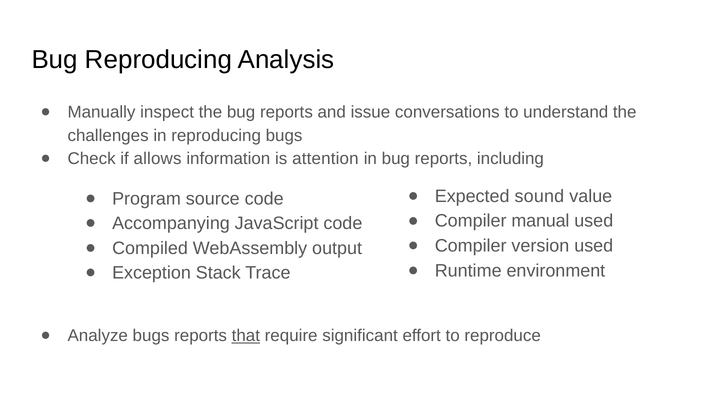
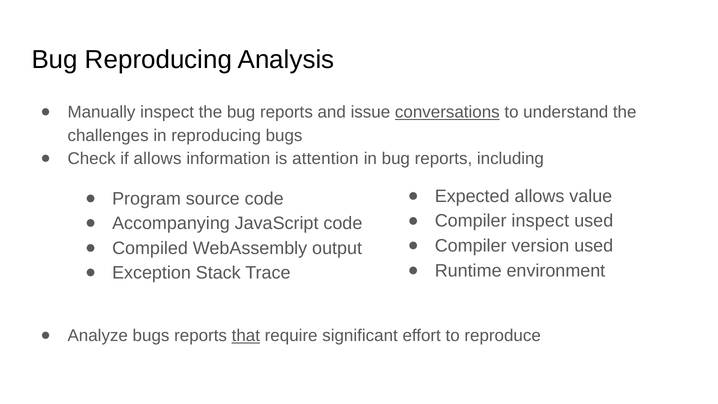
conversations underline: none -> present (447, 112)
Expected sound: sound -> allows (539, 196)
Compiler manual: manual -> inspect (540, 221)
